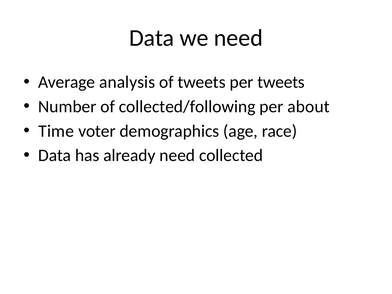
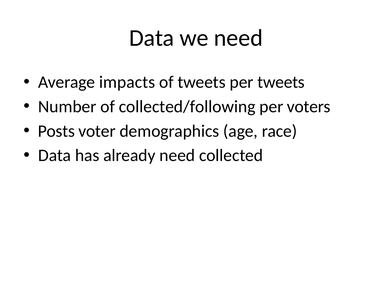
analysis: analysis -> impacts (127, 82)
about: about -> voters (309, 107)
Time: Time -> Posts (56, 131)
